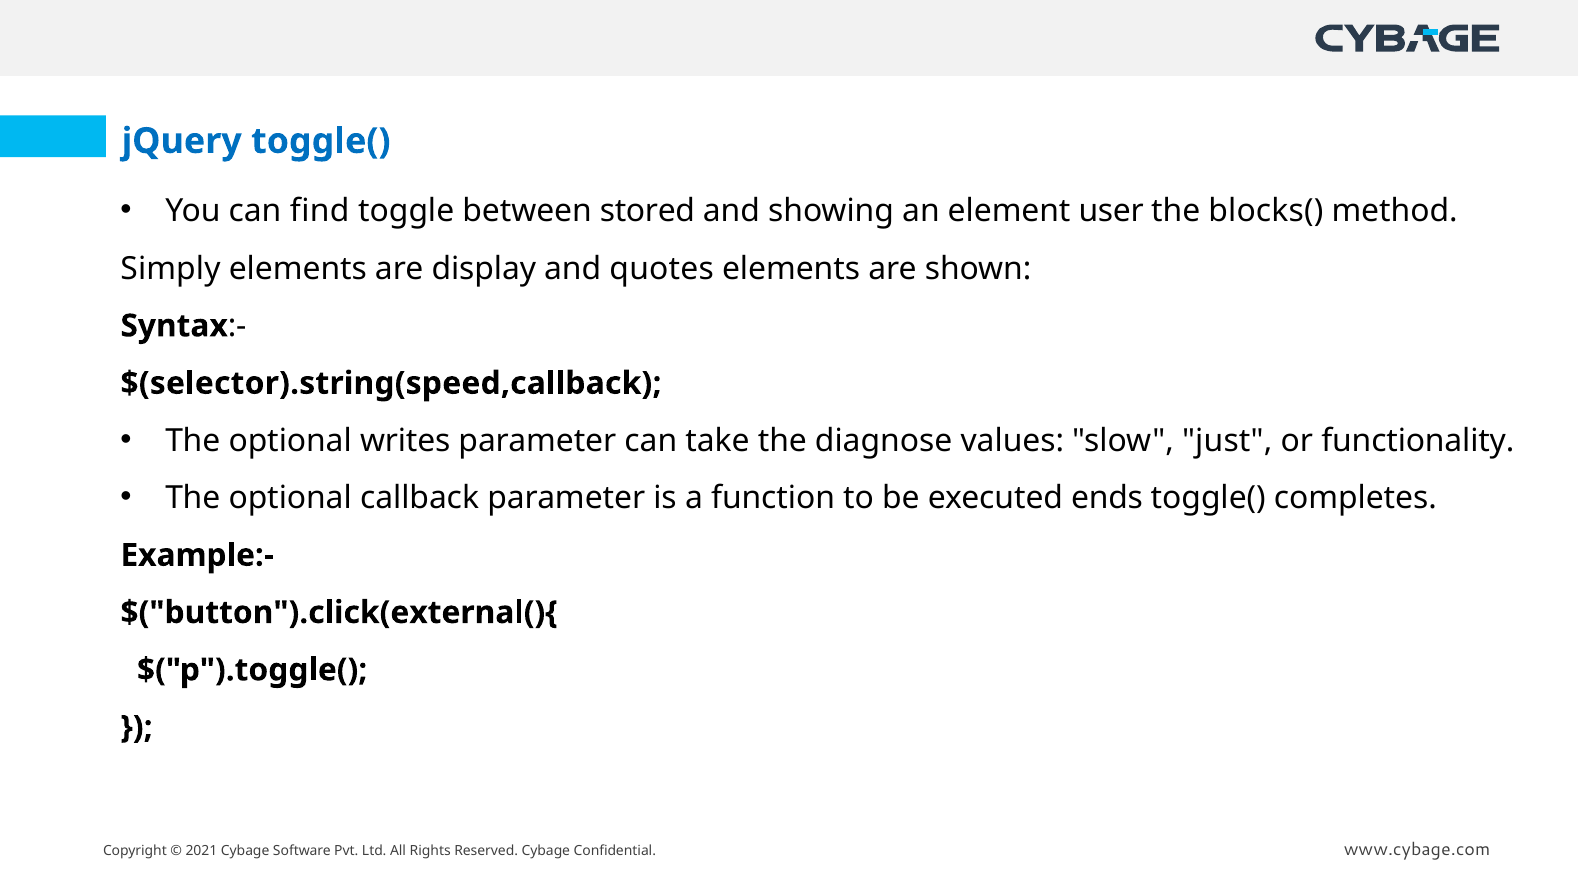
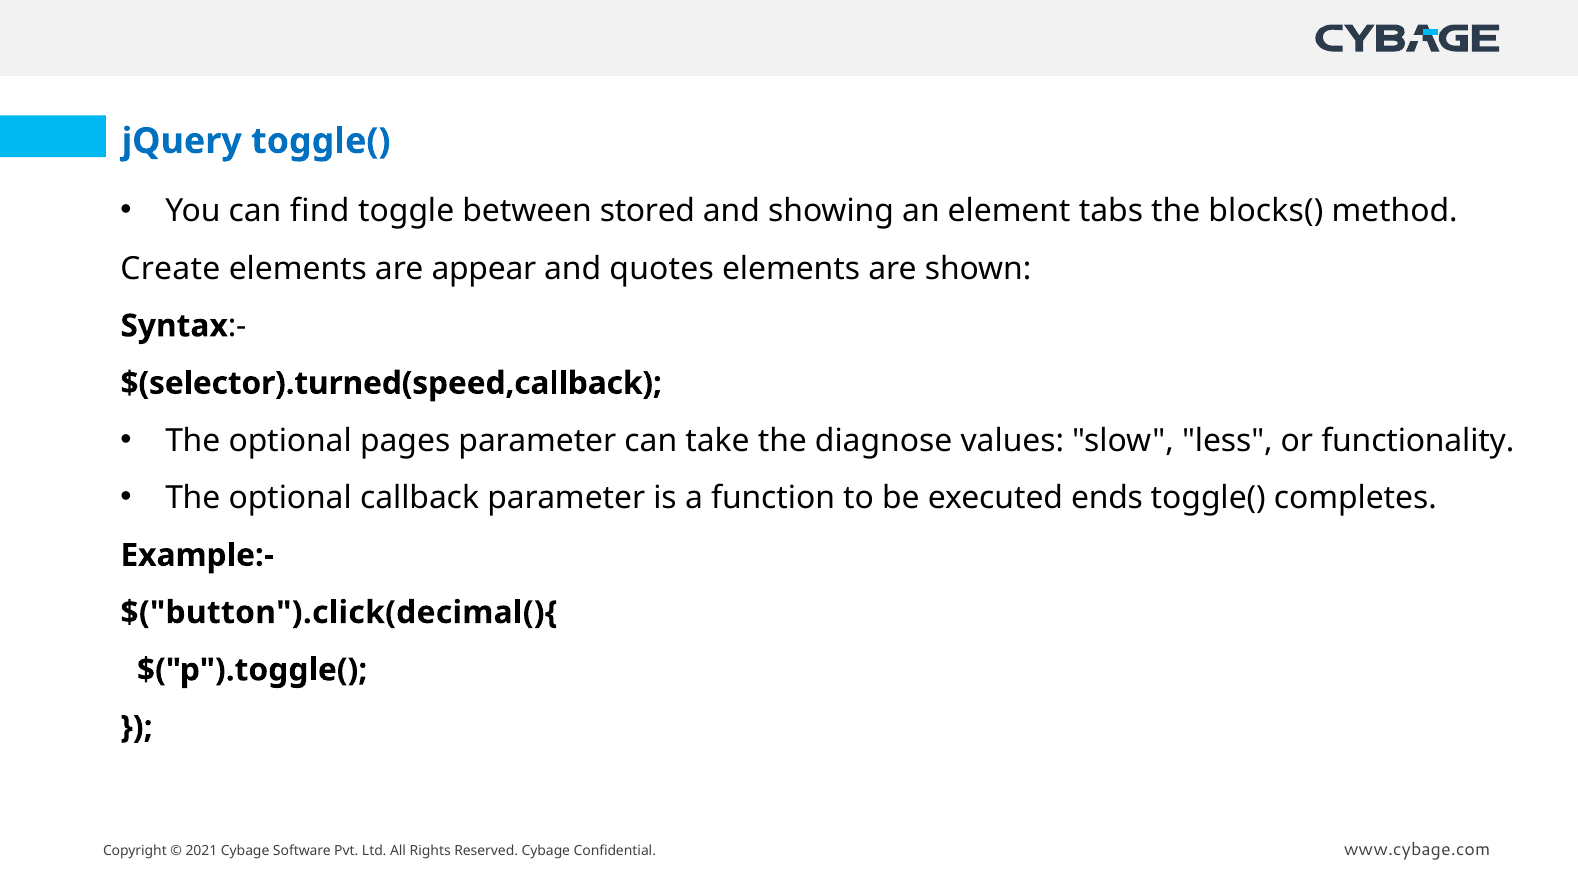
user: user -> tabs (1111, 211)
Simply: Simply -> Create (170, 269)
display: display -> appear (484, 269)
$(selector).string(speed,callback: $(selector).string(speed,callback -> $(selector).turned(speed,callback (391, 383)
writes: writes -> pages (405, 441)
just: just -> less (1227, 441)
$("button").click(external(){: $("button").click(external(){ -> $("button").click(decimal(){ (339, 613)
